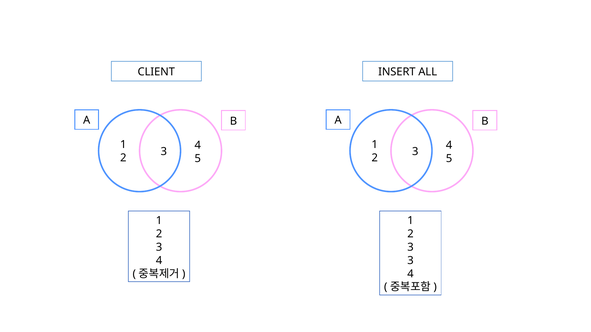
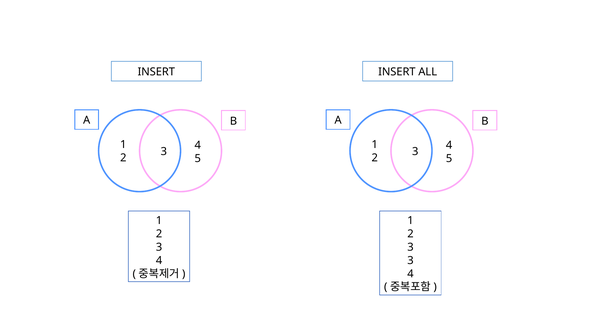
CLIENT: CLIENT -> INSERT (156, 72)
